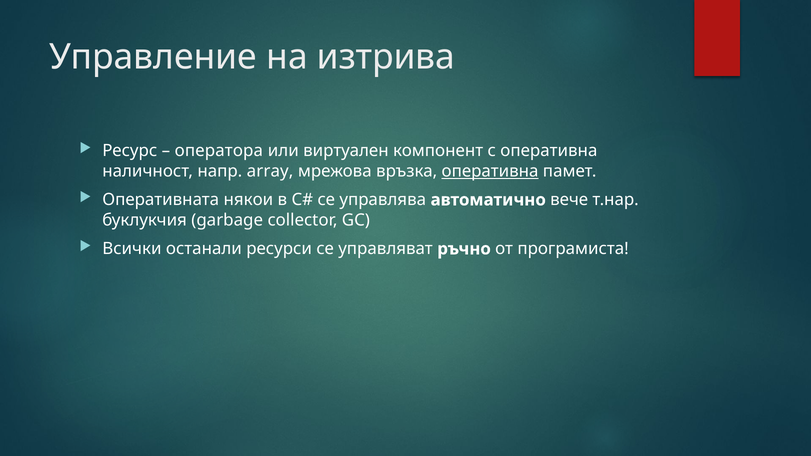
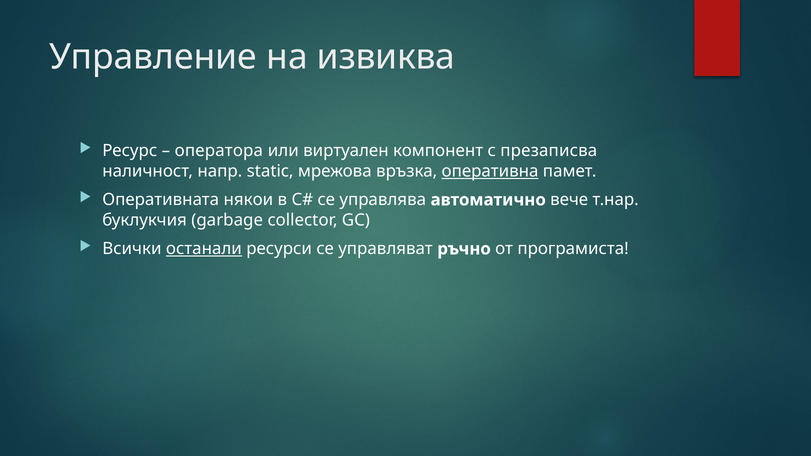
изтрива: изтрива -> извиква (386, 57)
с оперативна: оперативна -> презаписва (549, 151)
array: array -> static (270, 171)
останали underline: none -> present (204, 249)
